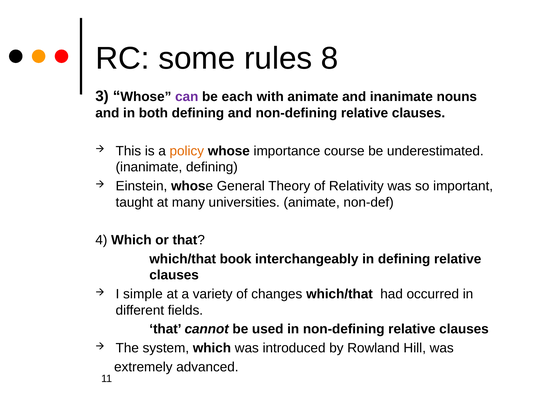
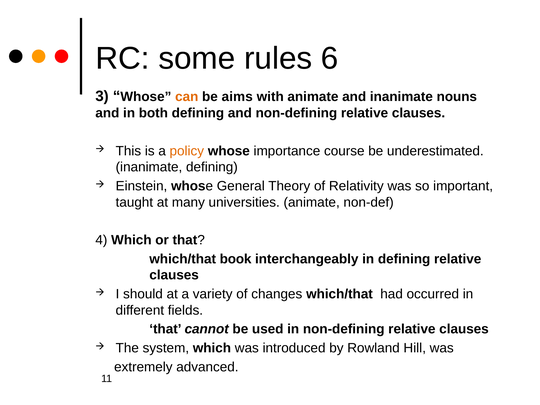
8: 8 -> 6 (330, 59)
can colour: purple -> orange (187, 97)
each: each -> aims (237, 97)
simple: simple -> should (143, 294)
